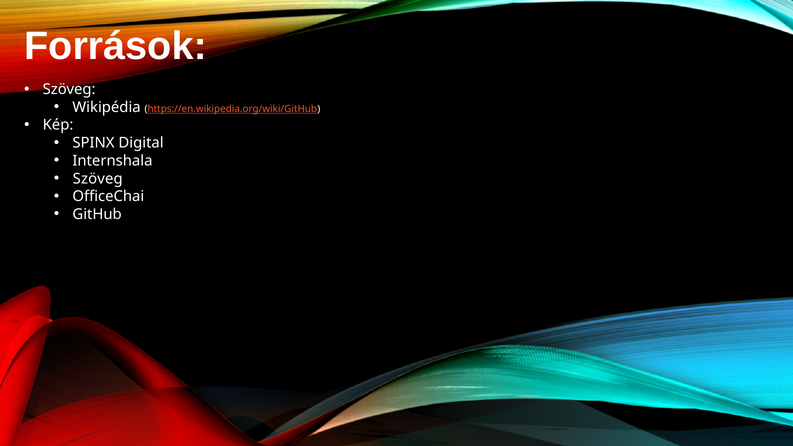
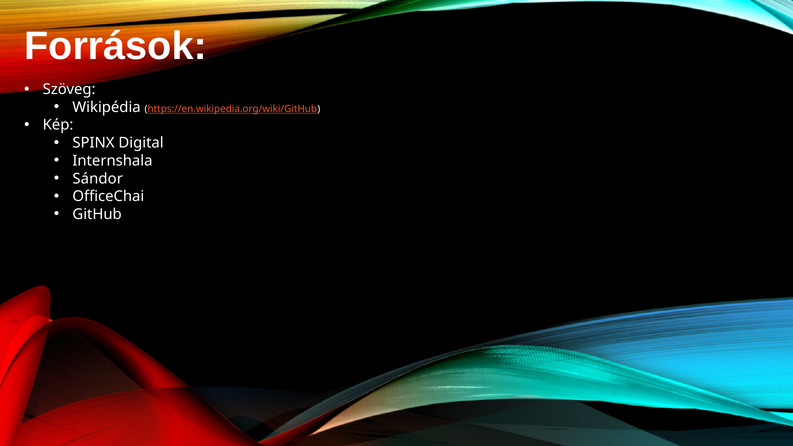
Szöveg: Szöveg -> Sándor (98, 179)
